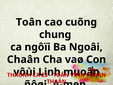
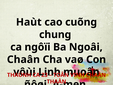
Toân: Toân -> Haùt (29, 22)
